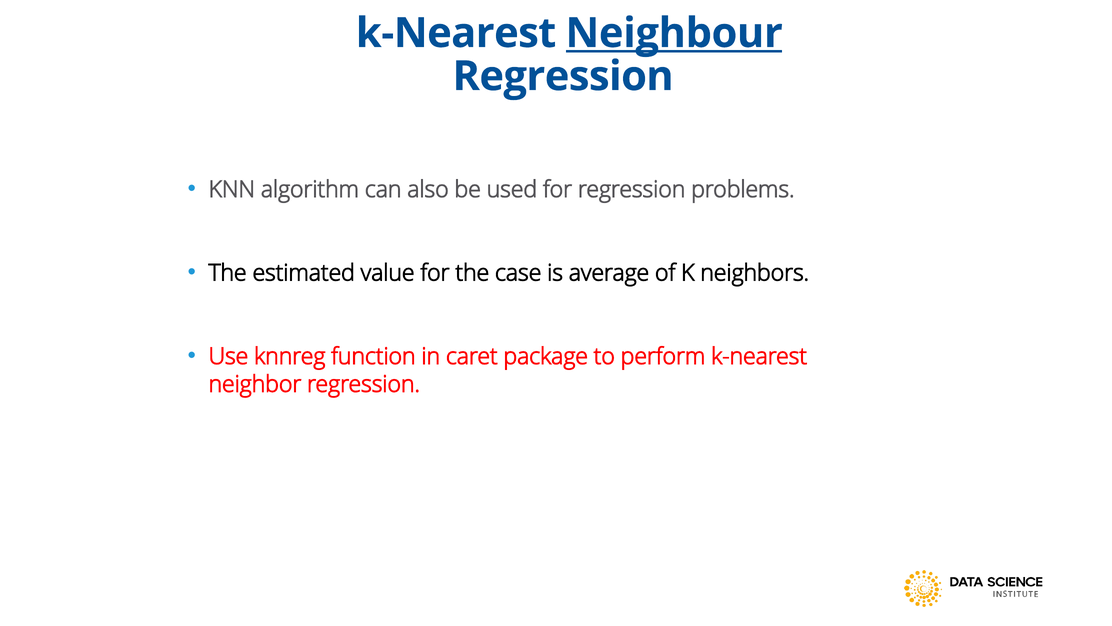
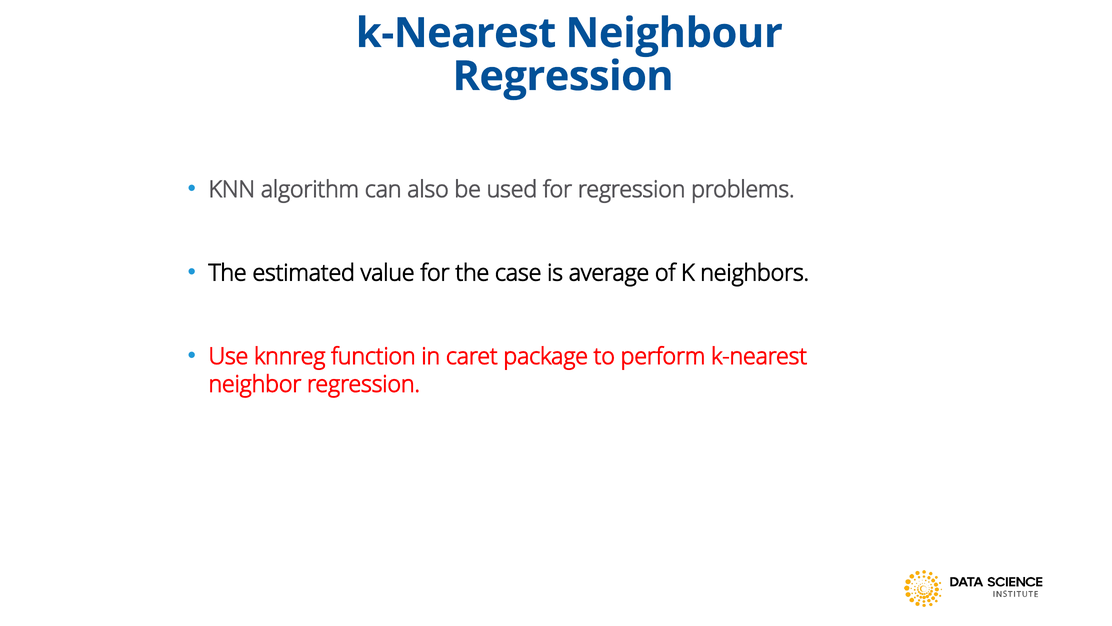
Neighbour underline: present -> none (674, 33)
